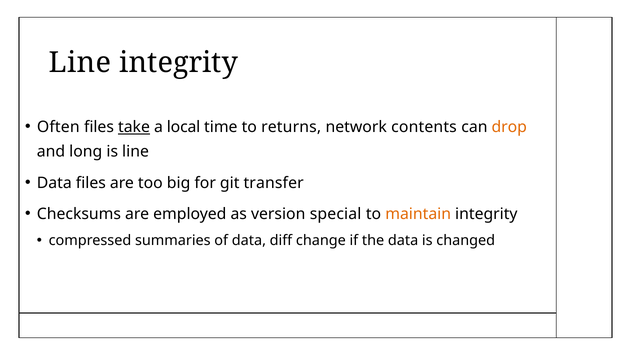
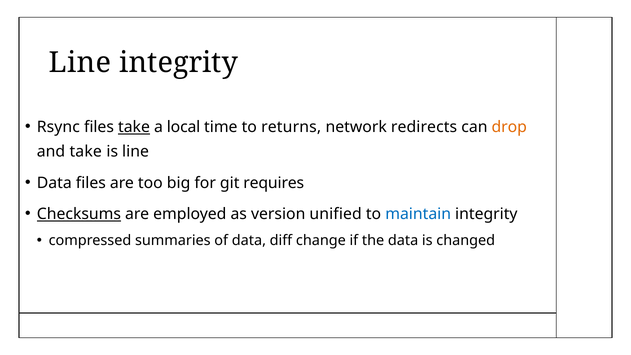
Often: Often -> Rsync (58, 127)
contents: contents -> redirects (424, 127)
and long: long -> take (86, 152)
transfer: transfer -> requires (274, 183)
Checksums underline: none -> present (79, 214)
special: special -> unified (336, 214)
maintain colour: orange -> blue (418, 214)
